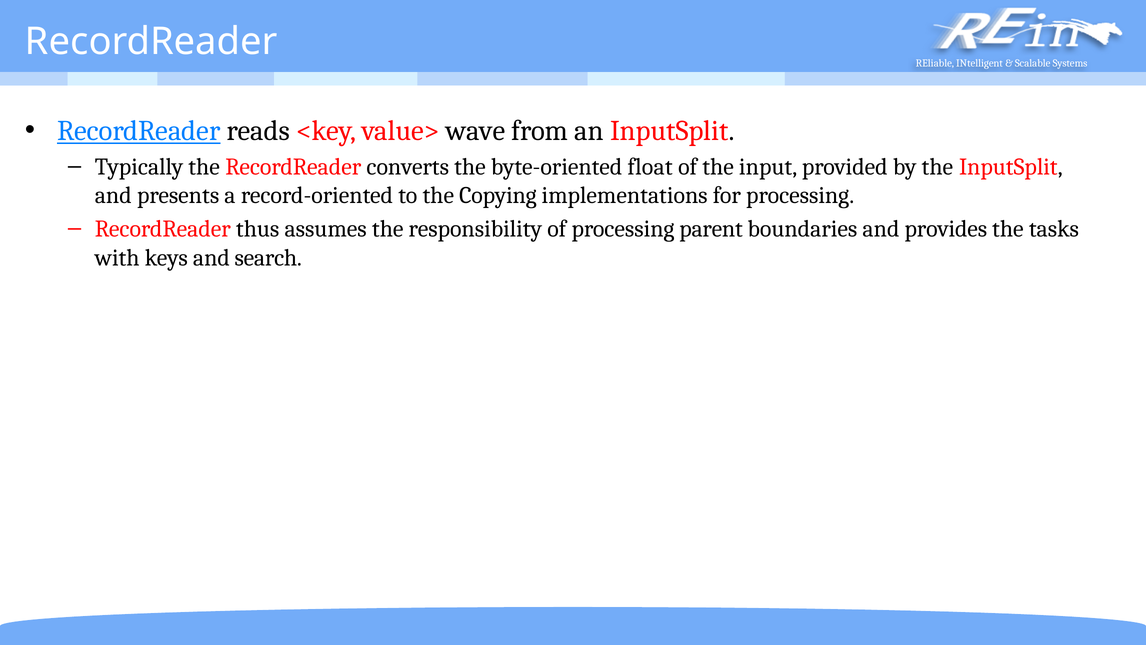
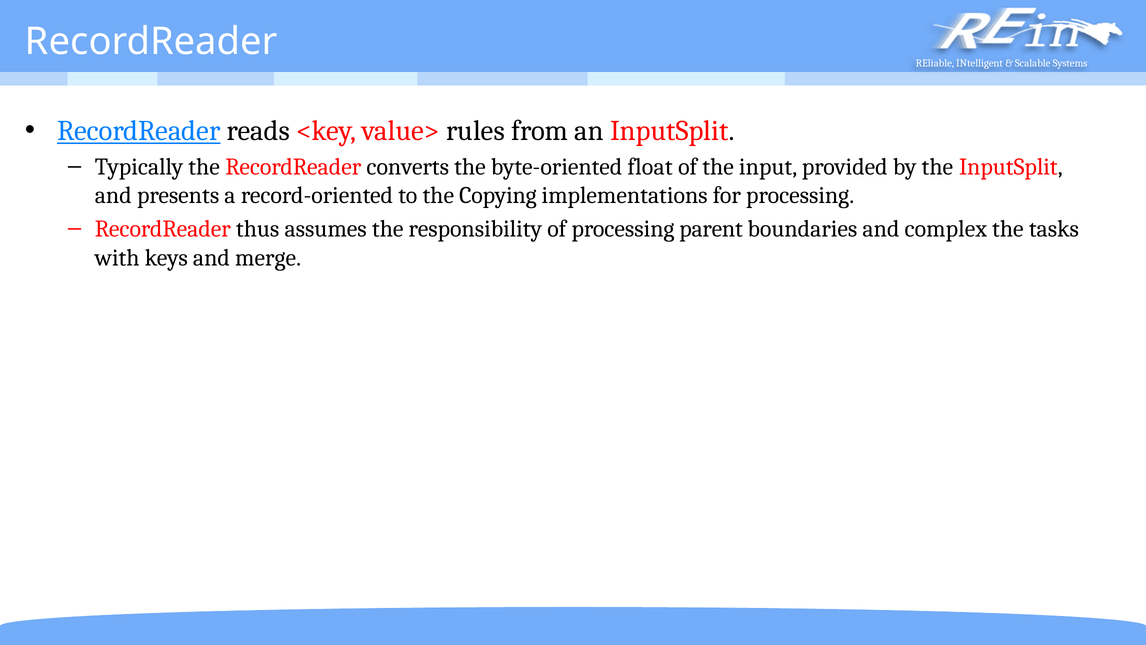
wave: wave -> rules (475, 131)
provides: provides -> complex (946, 229)
search: search -> merge (268, 258)
